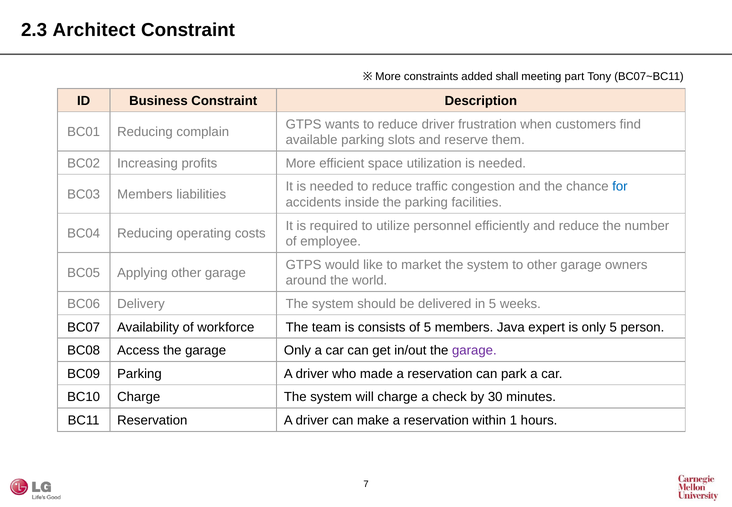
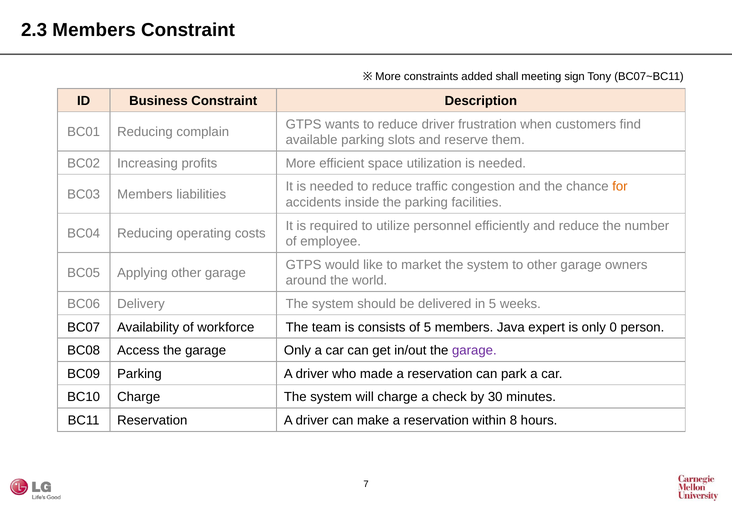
2.3 Architect: Architect -> Members (94, 30)
part: part -> sign (575, 77)
for colour: blue -> orange (620, 187)
only 5: 5 -> 0 (613, 327)
1: 1 -> 8 (513, 420)
